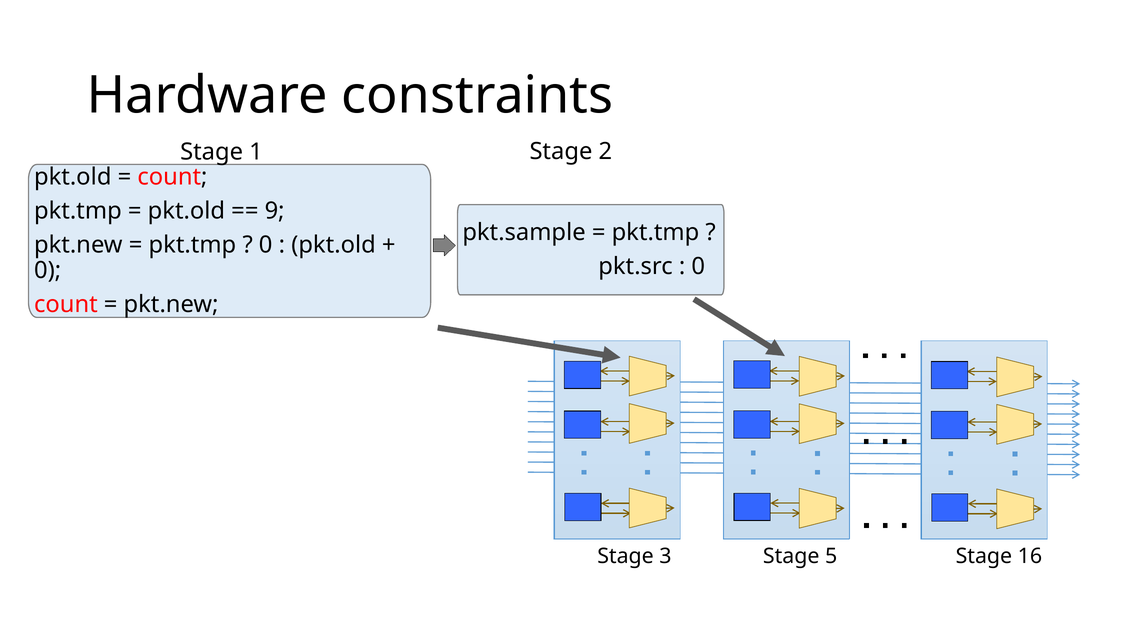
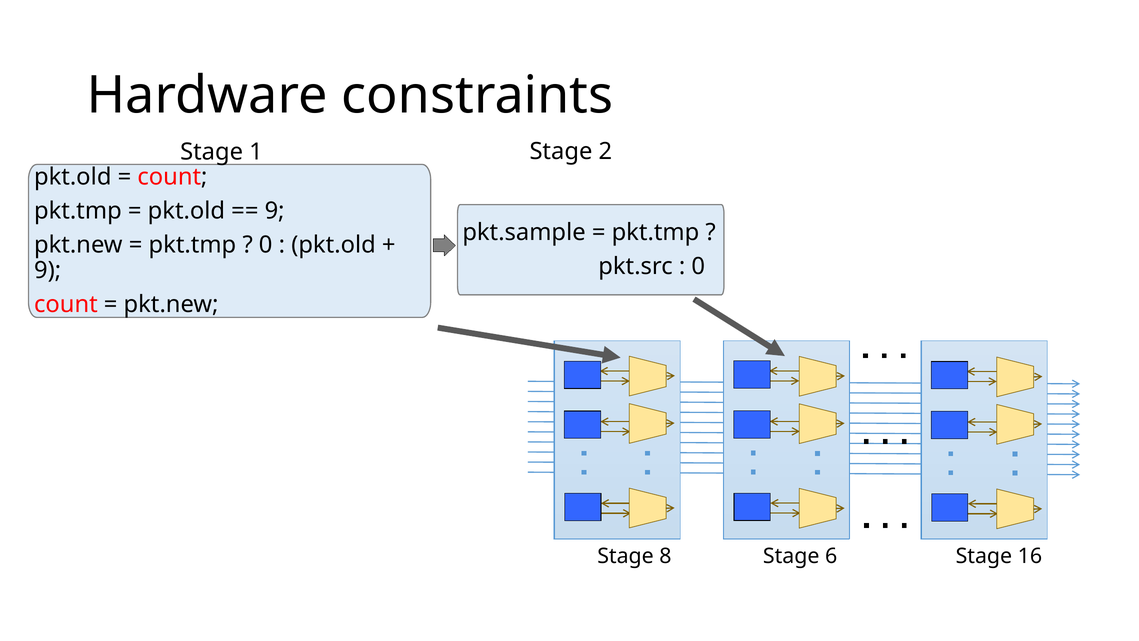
0: 0 -> 9 (48, 270)
3: 3 -> 8 (665, 556)
5: 5 -> 6 (831, 556)
